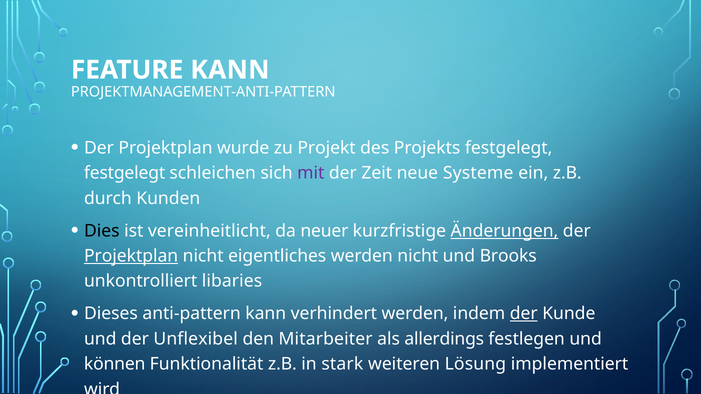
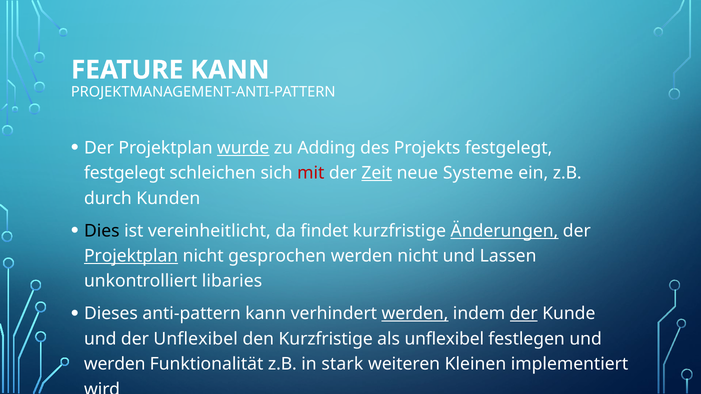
wurde underline: none -> present (243, 148)
Projekt: Projekt -> Adding (327, 148)
mit colour: purple -> red (311, 173)
Zeit underline: none -> present (377, 173)
neuer: neuer -> findet (324, 231)
eigentliches: eigentliches -> gesprochen (277, 256)
Brooks: Brooks -> Lassen (508, 256)
werden underline: none -> present (415, 314)
den Mitarbeiter: Mitarbeiter -> Kurzfristige (326, 339)
als allerdings: allerdings -> unflexibel (444, 339)
können: können -> werden (115, 364)
Lösung: Lösung -> Kleinen (475, 364)
